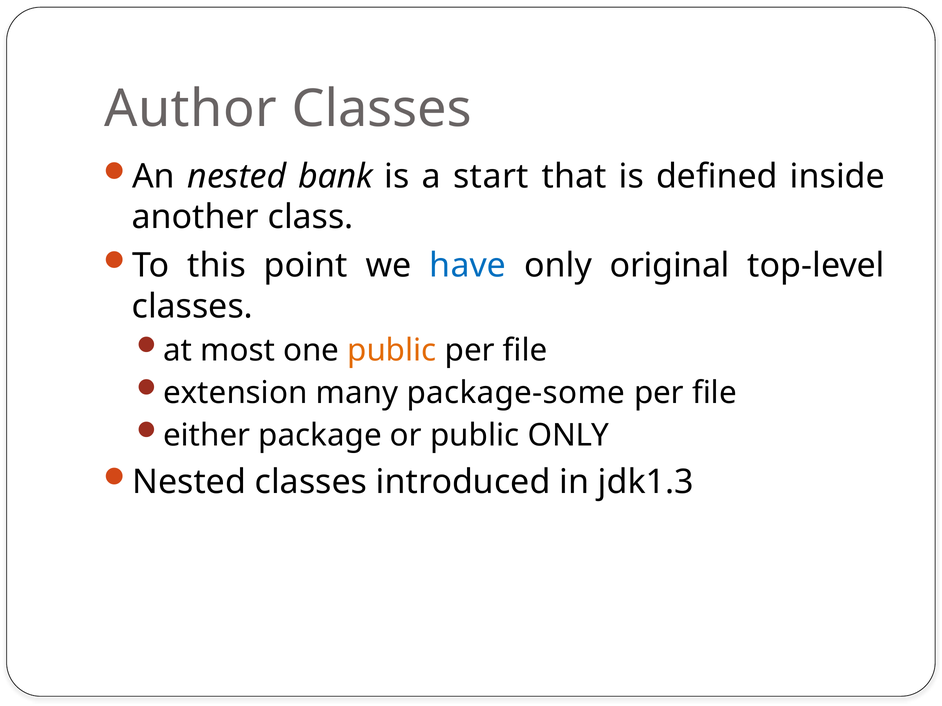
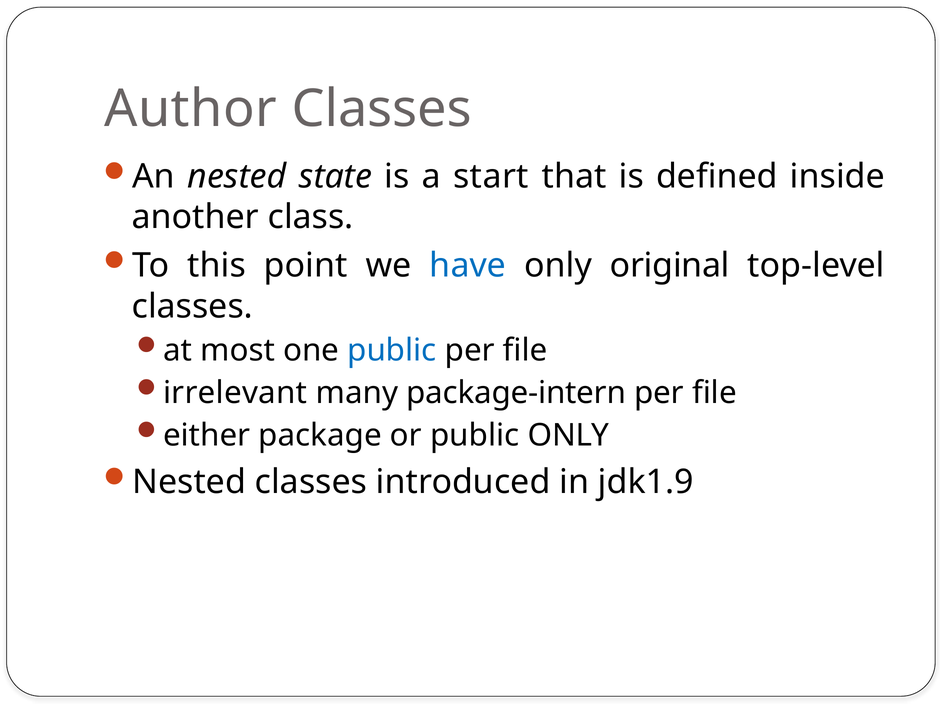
bank: bank -> state (335, 177)
public colour: orange -> blue (392, 350)
extension: extension -> irrelevant (235, 393)
package-some: package-some -> package-intern (516, 393)
jdk1.3: jdk1.3 -> jdk1.9 (646, 483)
